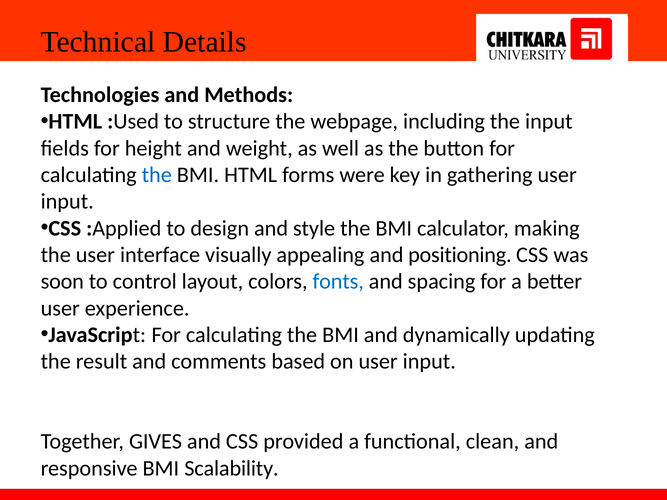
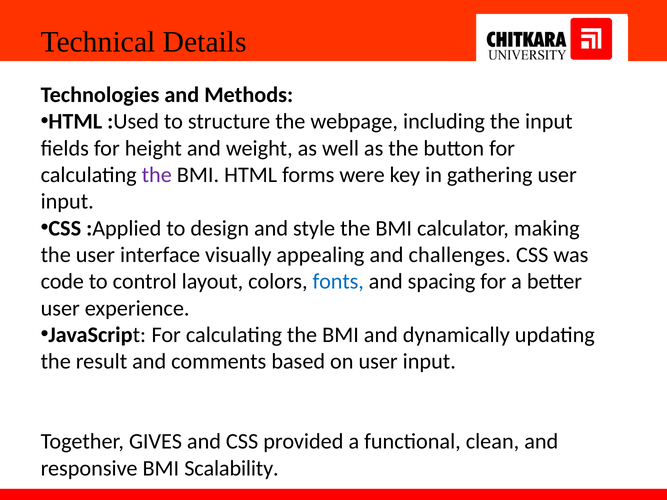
the colour: blue -> purple (157, 175)
positioning: positioning -> challenges (460, 255)
soon: soon -> code (62, 282)
